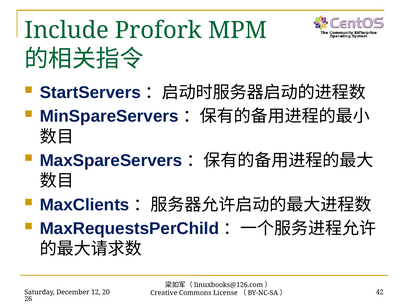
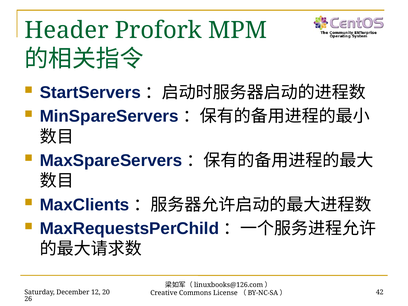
Include: Include -> Header (67, 30)
